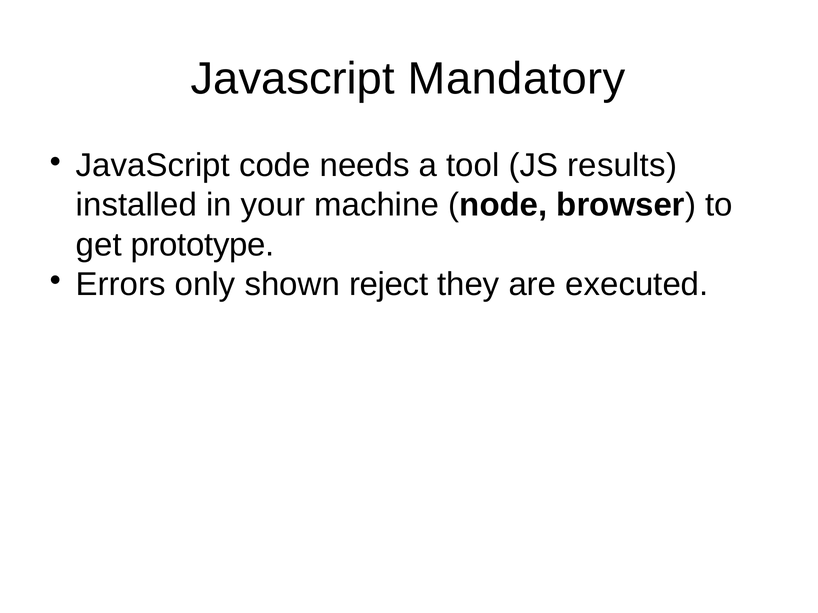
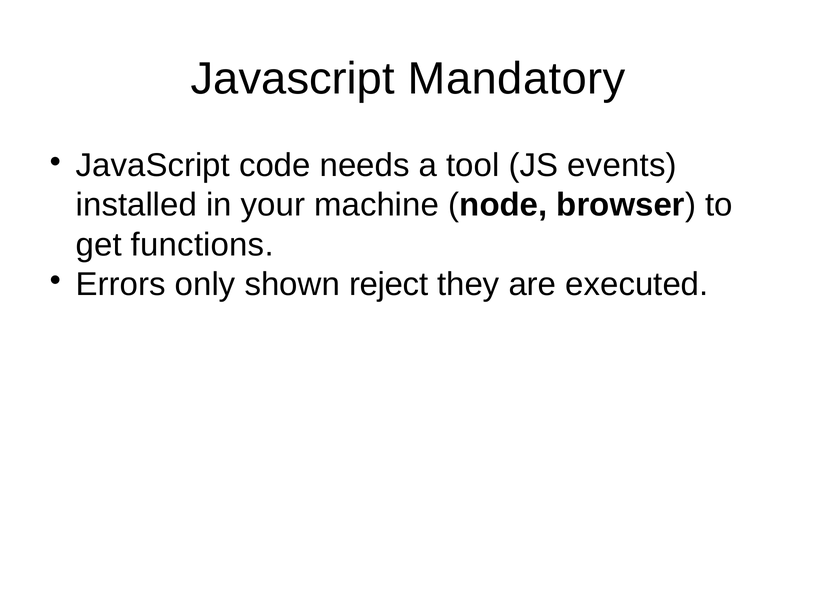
results: results -> events (622, 166)
prototype: prototype -> functions (202, 245)
